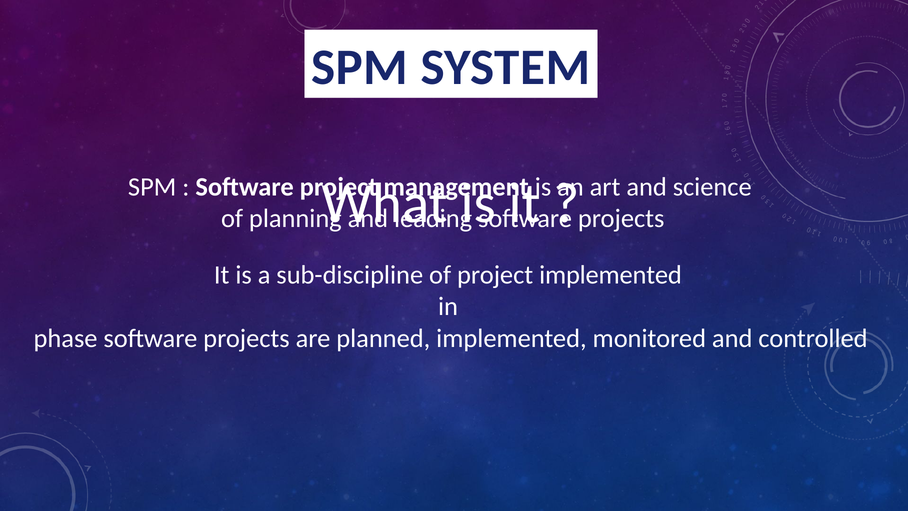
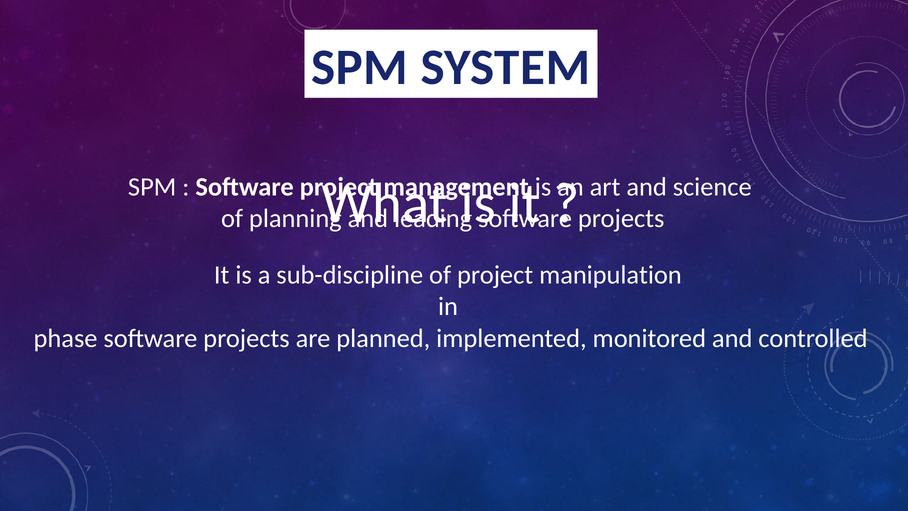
project implemented: implemented -> manipulation (610, 275)
